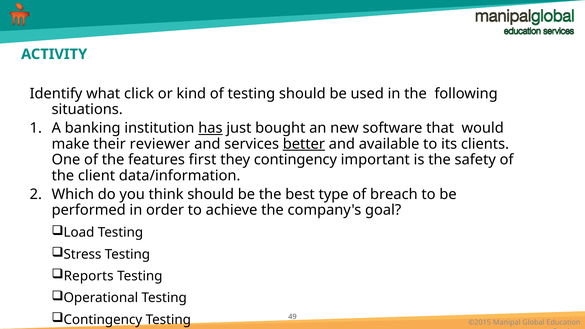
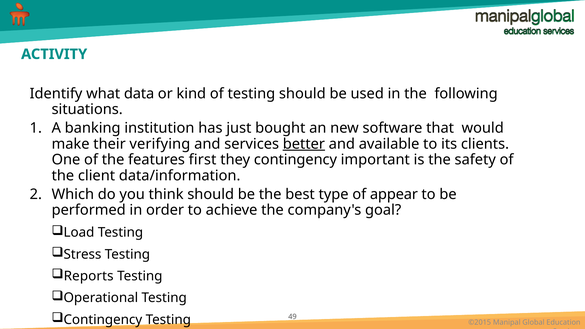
click: click -> data (139, 94)
has underline: present -> none (210, 128)
reviewer: reviewer -> verifying (160, 144)
breach: breach -> appear (394, 194)
